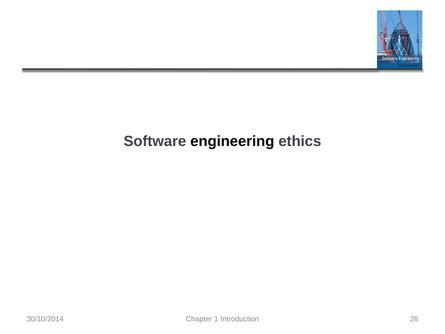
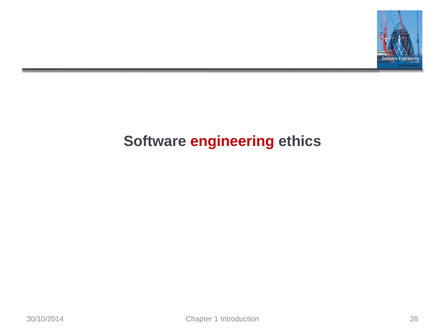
engineering colour: black -> red (232, 141)
